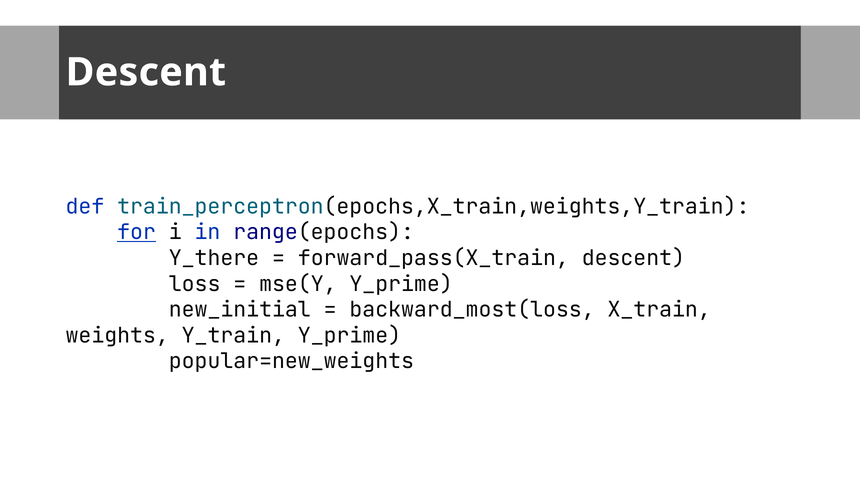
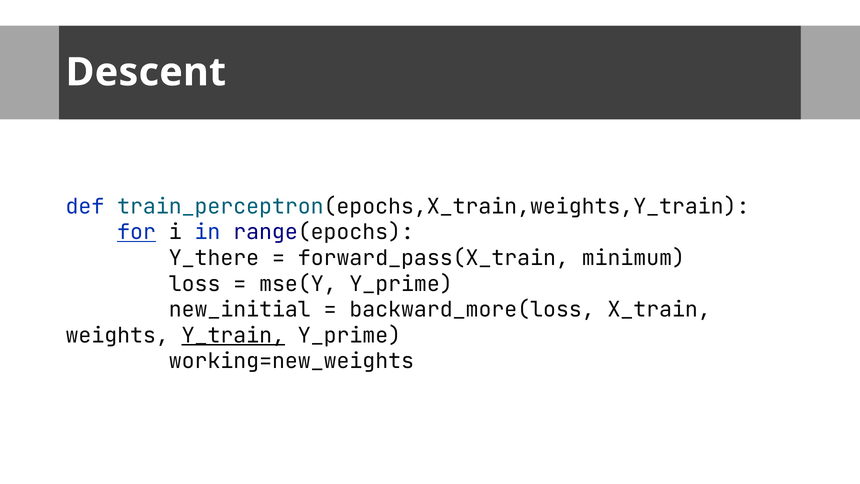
forward_pass(X_train descent: descent -> minimum (633, 258)
backward_most(loss: backward_most(loss -> backward_more(loss (472, 310)
Y_train underline: none -> present (233, 335)
popular=new_weights: popular=new_weights -> working=new_weights (291, 361)
